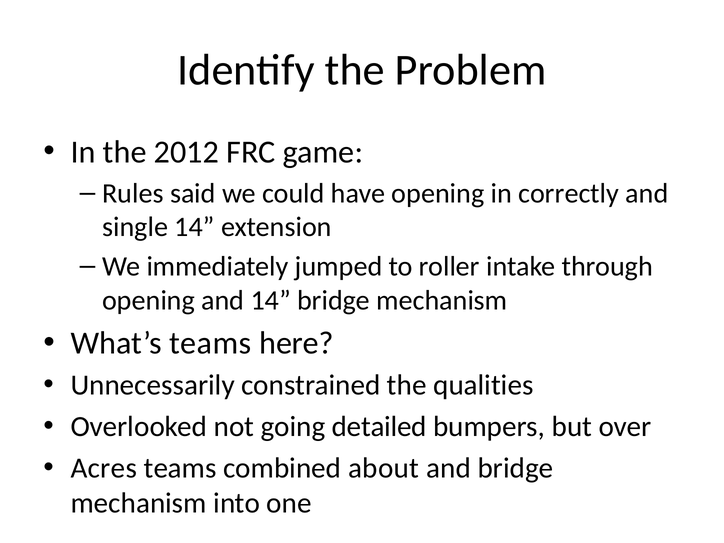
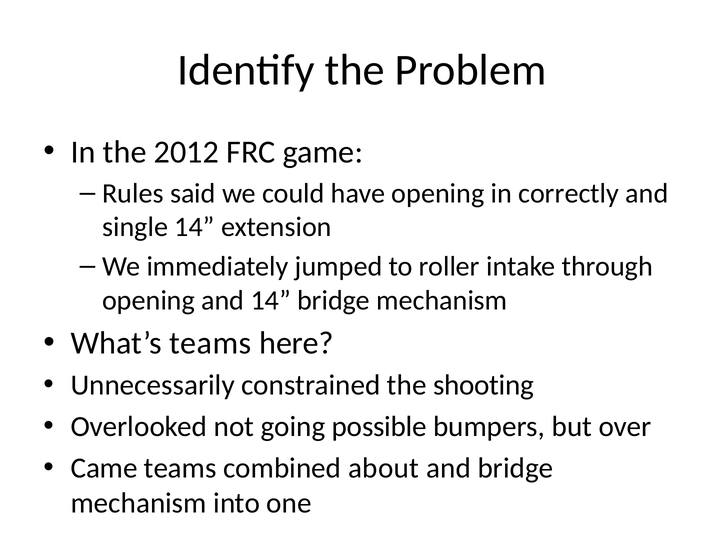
qualities: qualities -> shooting (483, 385)
detailed: detailed -> possible (379, 427)
Acres: Acres -> Came (104, 468)
